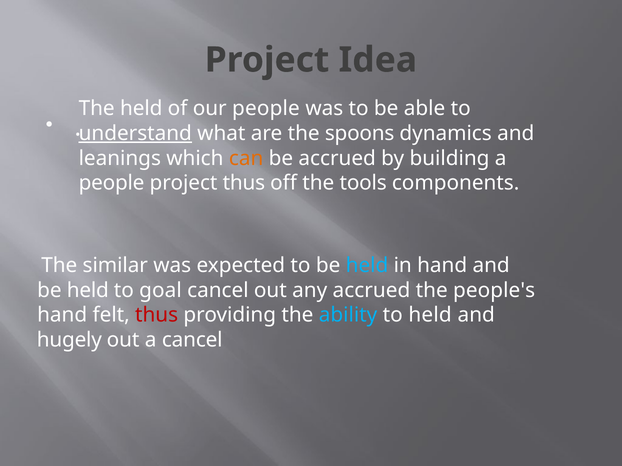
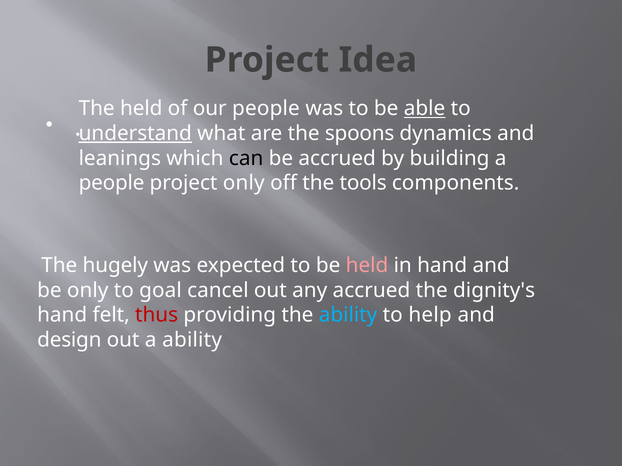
able underline: none -> present (425, 109)
can colour: orange -> black (246, 158)
project thus: thus -> only (244, 183)
similar: similar -> hugely (115, 266)
held colour: light blue -> pink (367, 266)
held: held -> only (88, 291)
people's: people's -> dignity's (494, 291)
to held: held -> help (430, 315)
hugely: hugely -> design (69, 340)
a cancel: cancel -> ability (192, 340)
